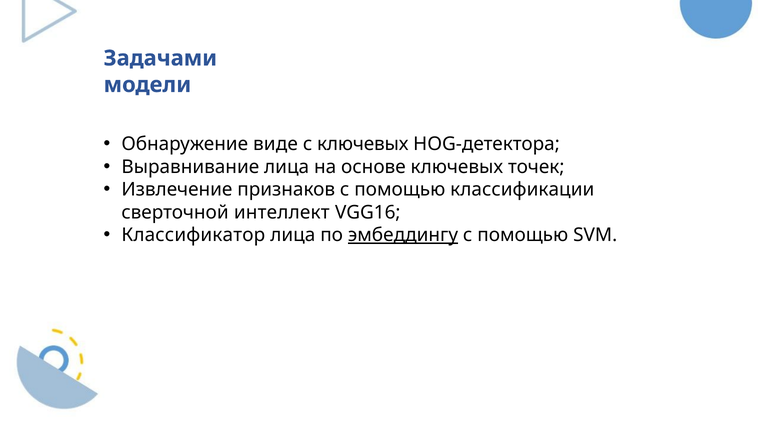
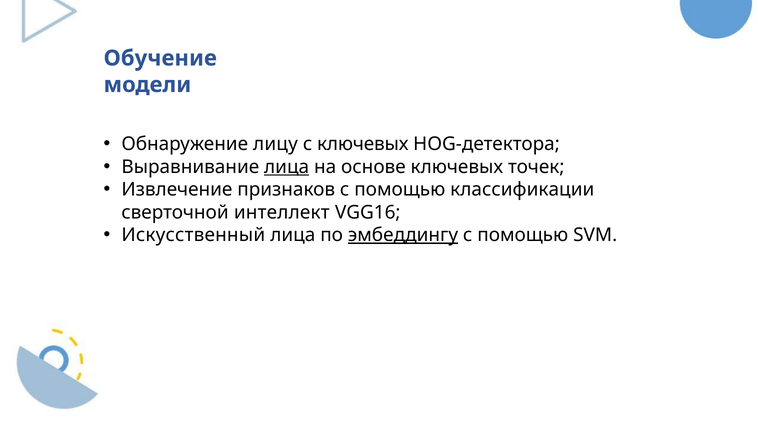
Задачами: Задачами -> Обучение (160, 58)
виде: виде -> лицу (275, 144)
лица underline: none -> present (287, 167)
Классификатор: Классификатор -> Искусственный (193, 235)
